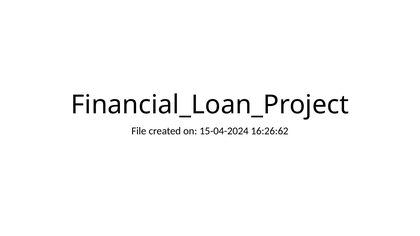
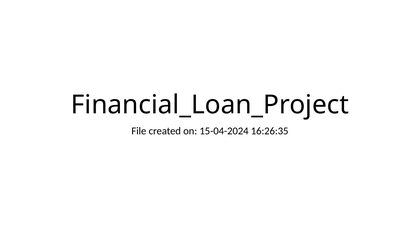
16:26:62: 16:26:62 -> 16:26:35 (270, 131)
